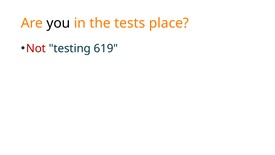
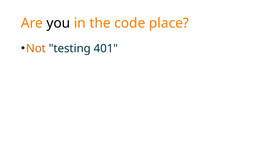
tests: tests -> code (130, 23)
Not colour: red -> orange (36, 48)
619: 619 -> 401 (106, 48)
